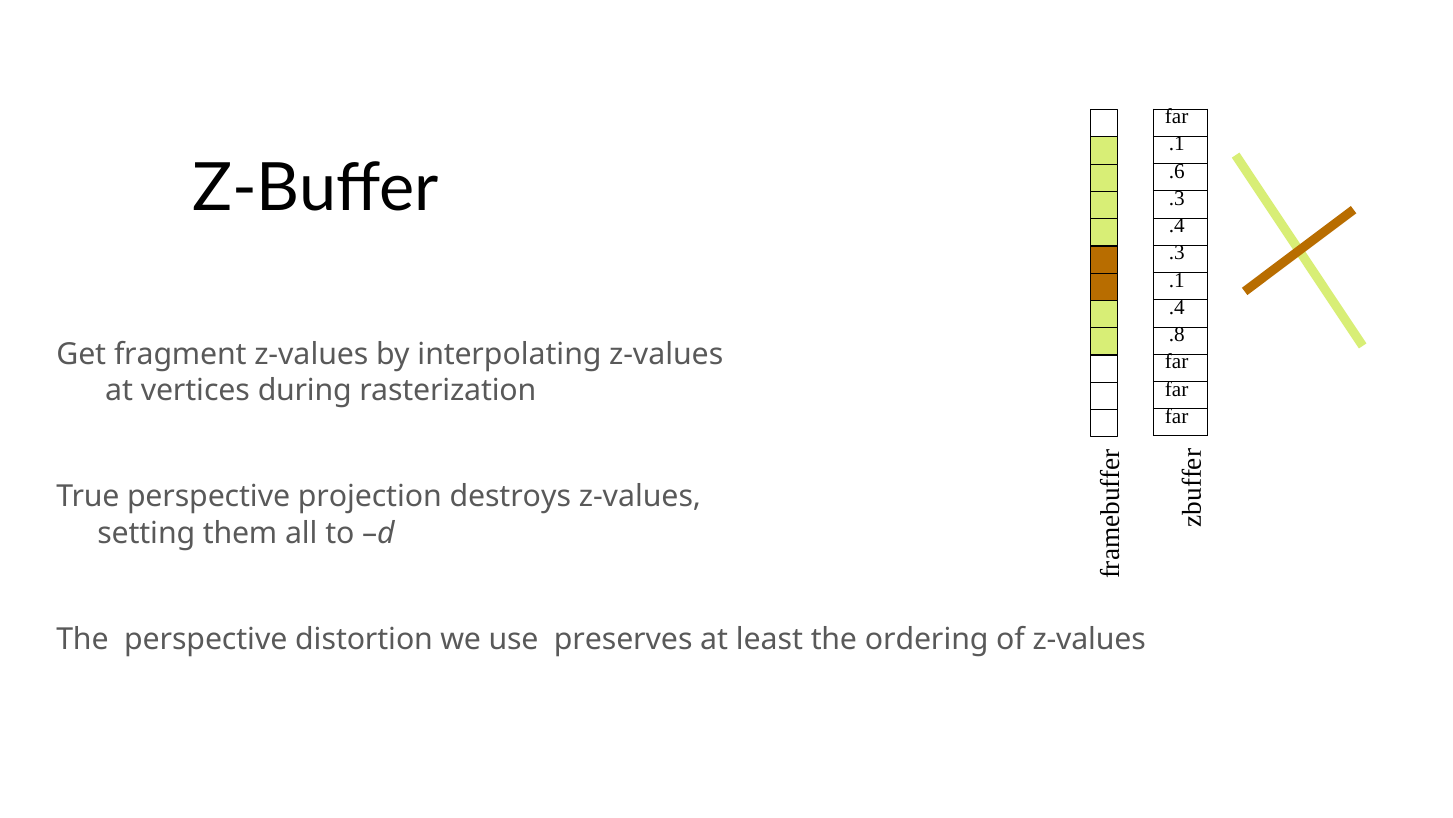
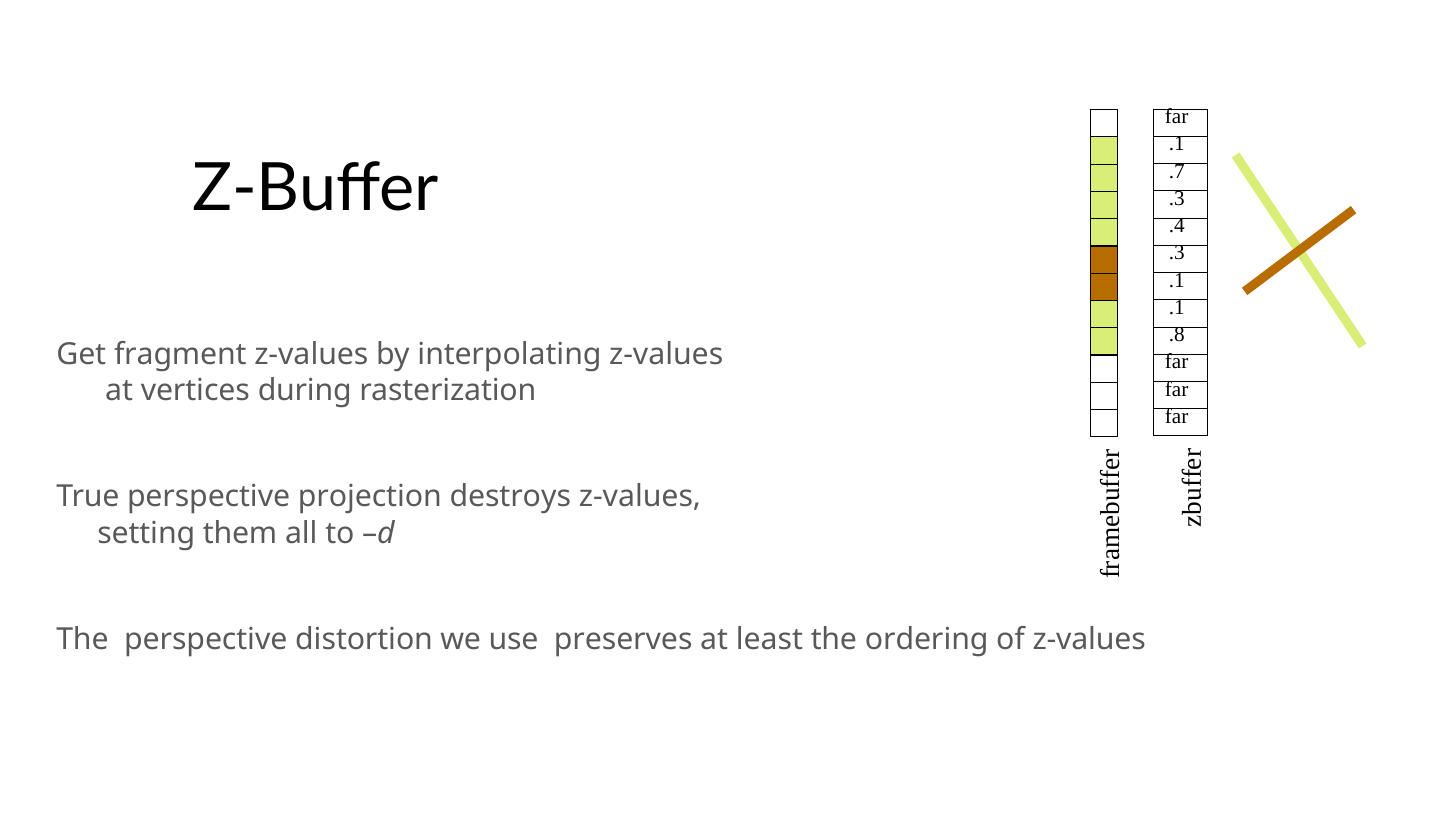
.6: .6 -> .7 (1177, 171)
.4: .4 -> .1 (1177, 307)
